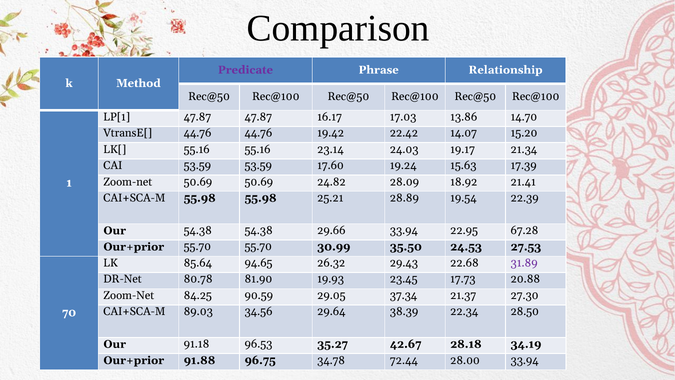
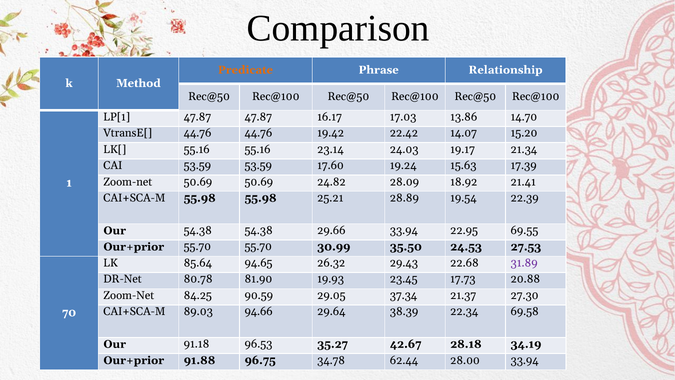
Predicate colour: purple -> orange (245, 70)
67.28: 67.28 -> 69.55 (524, 230)
34.56: 34.56 -> 94.66 (259, 311)
28.50: 28.50 -> 69.58 (525, 311)
72.44: 72.44 -> 62.44 (404, 360)
